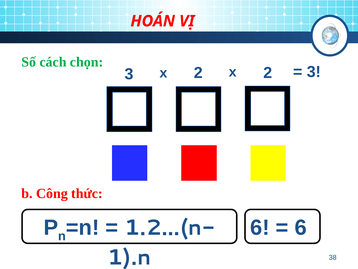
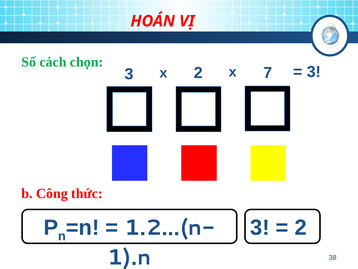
2 2: 2 -> 7 (268, 73)
6: 6 -> 3 (260, 227)
6: 6 -> 2 (301, 227)
